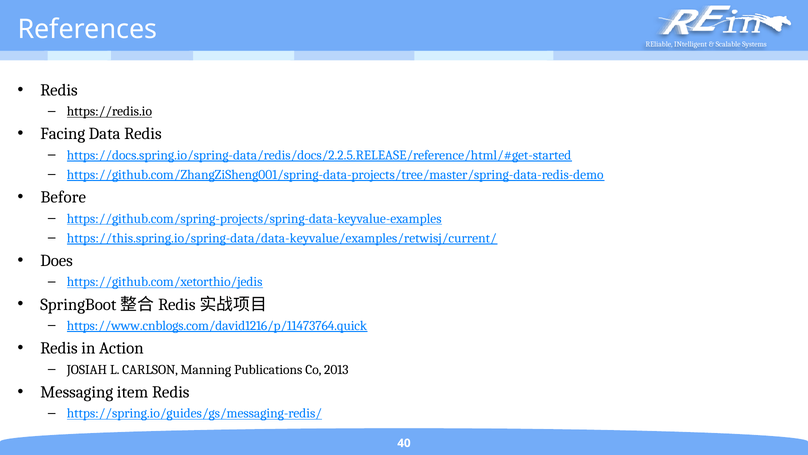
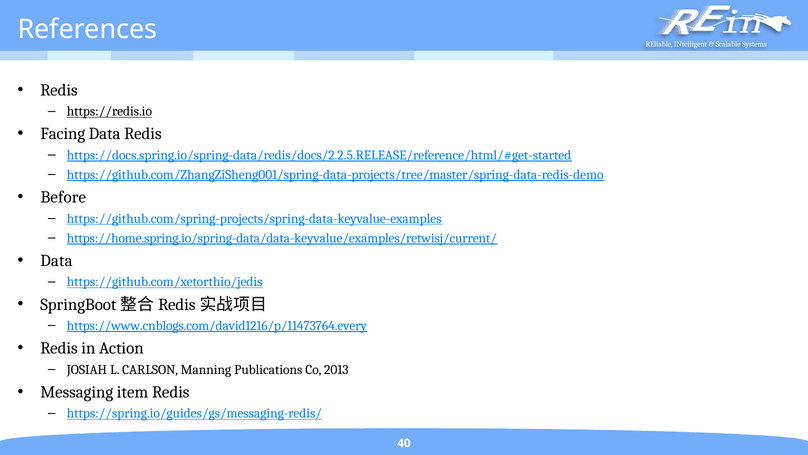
https://this.spring.io/spring-data/data-keyvalue/examples/retwisj/current/: https://this.spring.io/spring-data/data-keyvalue/examples/retwisj/current/ -> https://home.spring.io/spring-data/data-keyvalue/examples/retwisj/current/ (282, 238)
Does: Does -> Data (56, 260)
https://www.cnblogs.com/david1216/p/11473764.quick: https://www.cnblogs.com/david1216/p/11473764.quick -> https://www.cnblogs.com/david1216/p/11473764.every (217, 325)
